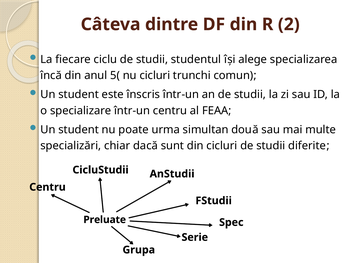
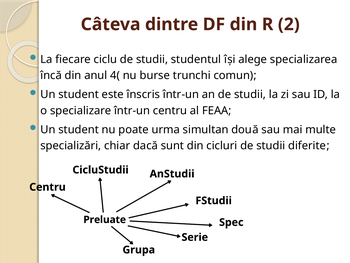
5(: 5( -> 4( (115, 75)
nu cicluri: cicluri -> burse (155, 75)
